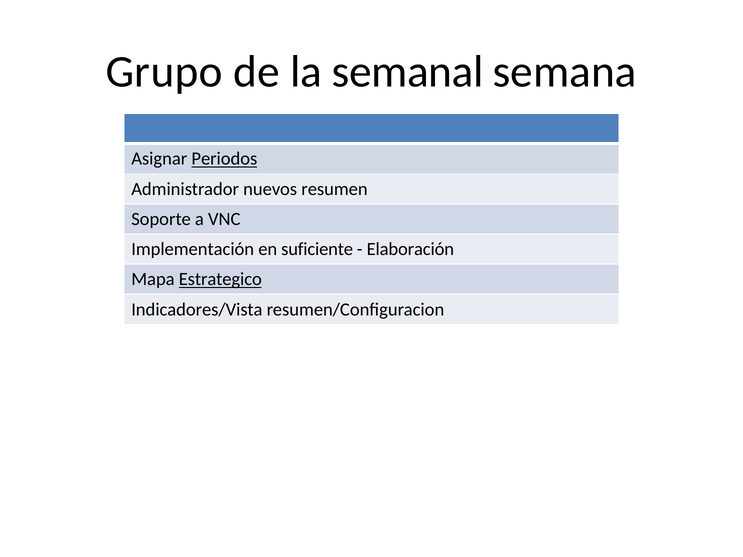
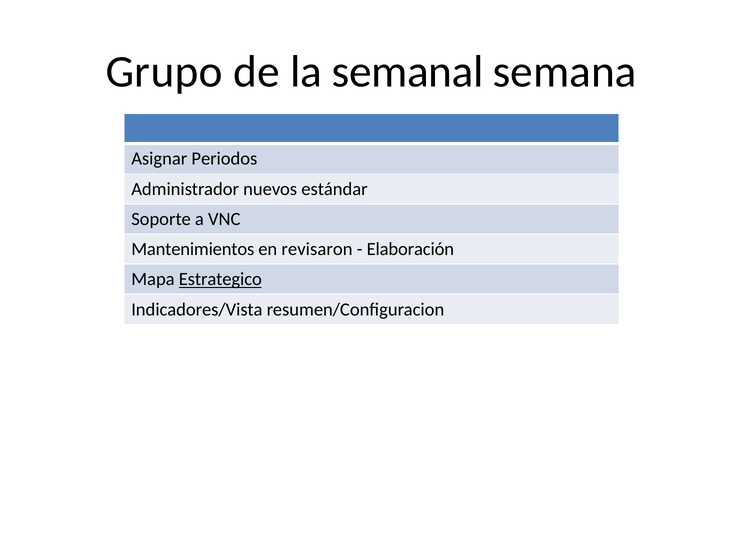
Periodos underline: present -> none (224, 159)
resumen: resumen -> estándar (335, 189)
Implementación: Implementación -> Mantenimientos (193, 249)
suficiente: suficiente -> revisaron (317, 249)
